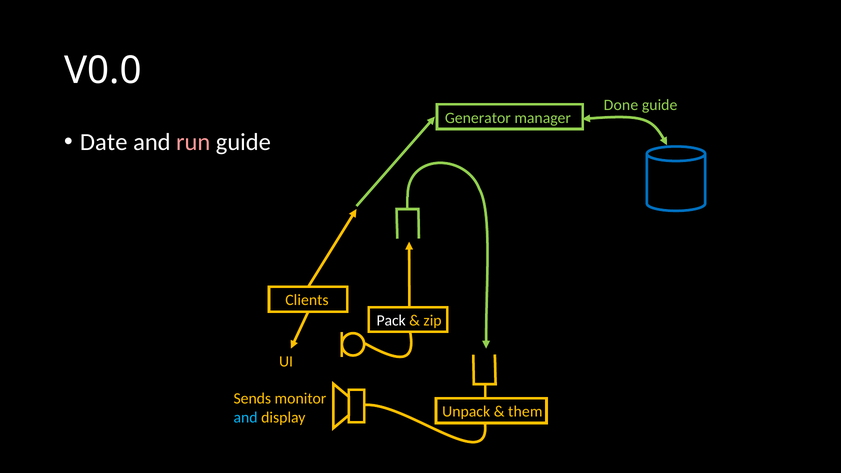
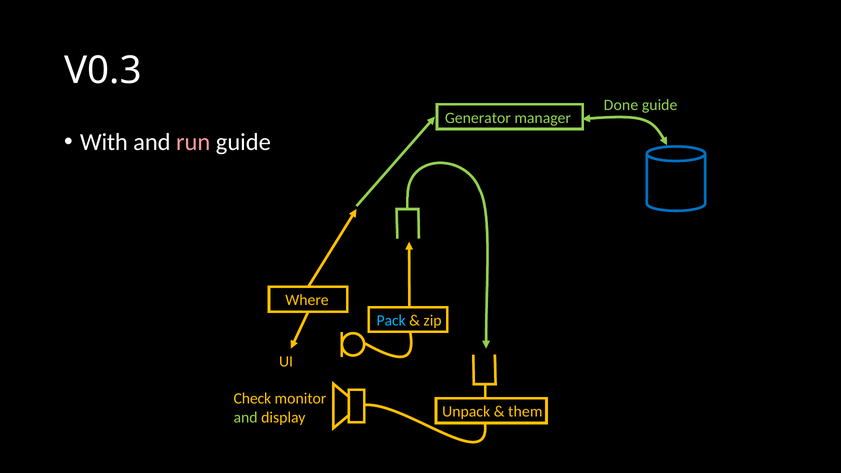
V0.0: V0.0 -> V0.3 (103, 71)
Date: Date -> With (104, 142)
Clients: Clients -> Where (307, 300)
Pack colour: white -> light blue (391, 321)
Sends: Sends -> Check (252, 399)
and colour: light blue -> light green (246, 417)
